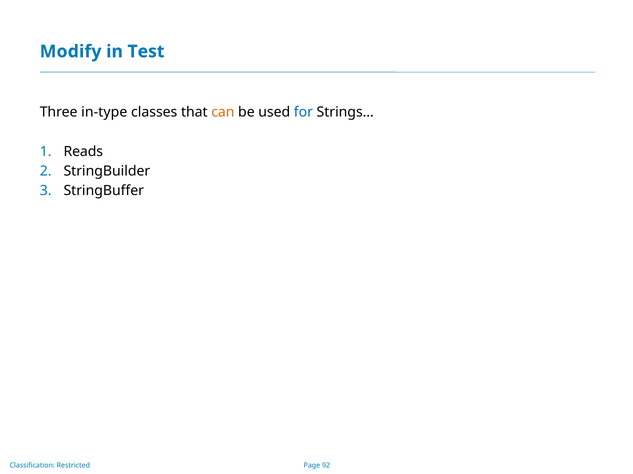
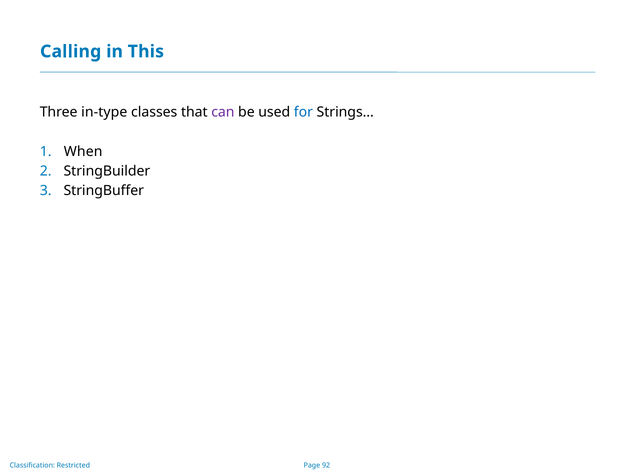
Modify: Modify -> Calling (71, 52)
Test: Test -> This (146, 52)
can colour: orange -> purple (223, 112)
Reads: Reads -> When (83, 152)
